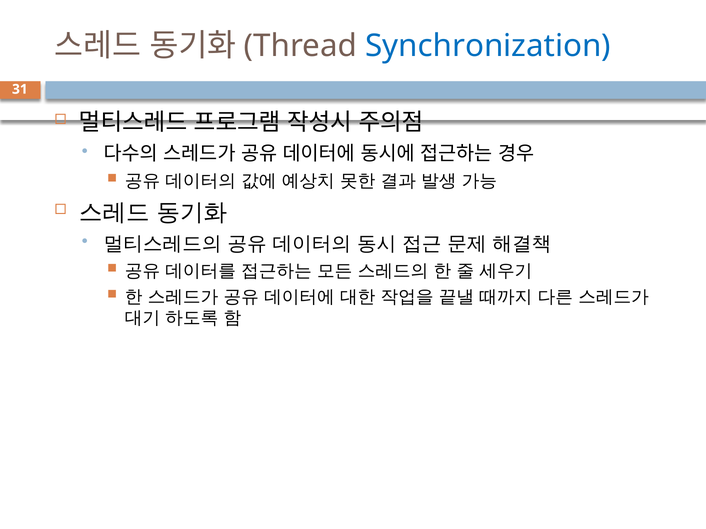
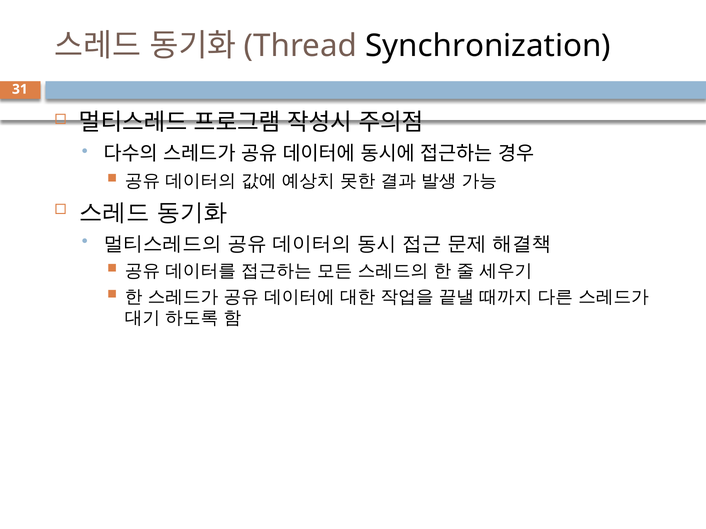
Synchronization colour: blue -> black (488, 46)
